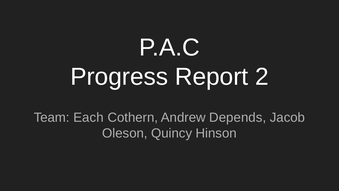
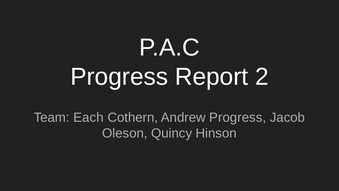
Andrew Depends: Depends -> Progress (238, 117)
